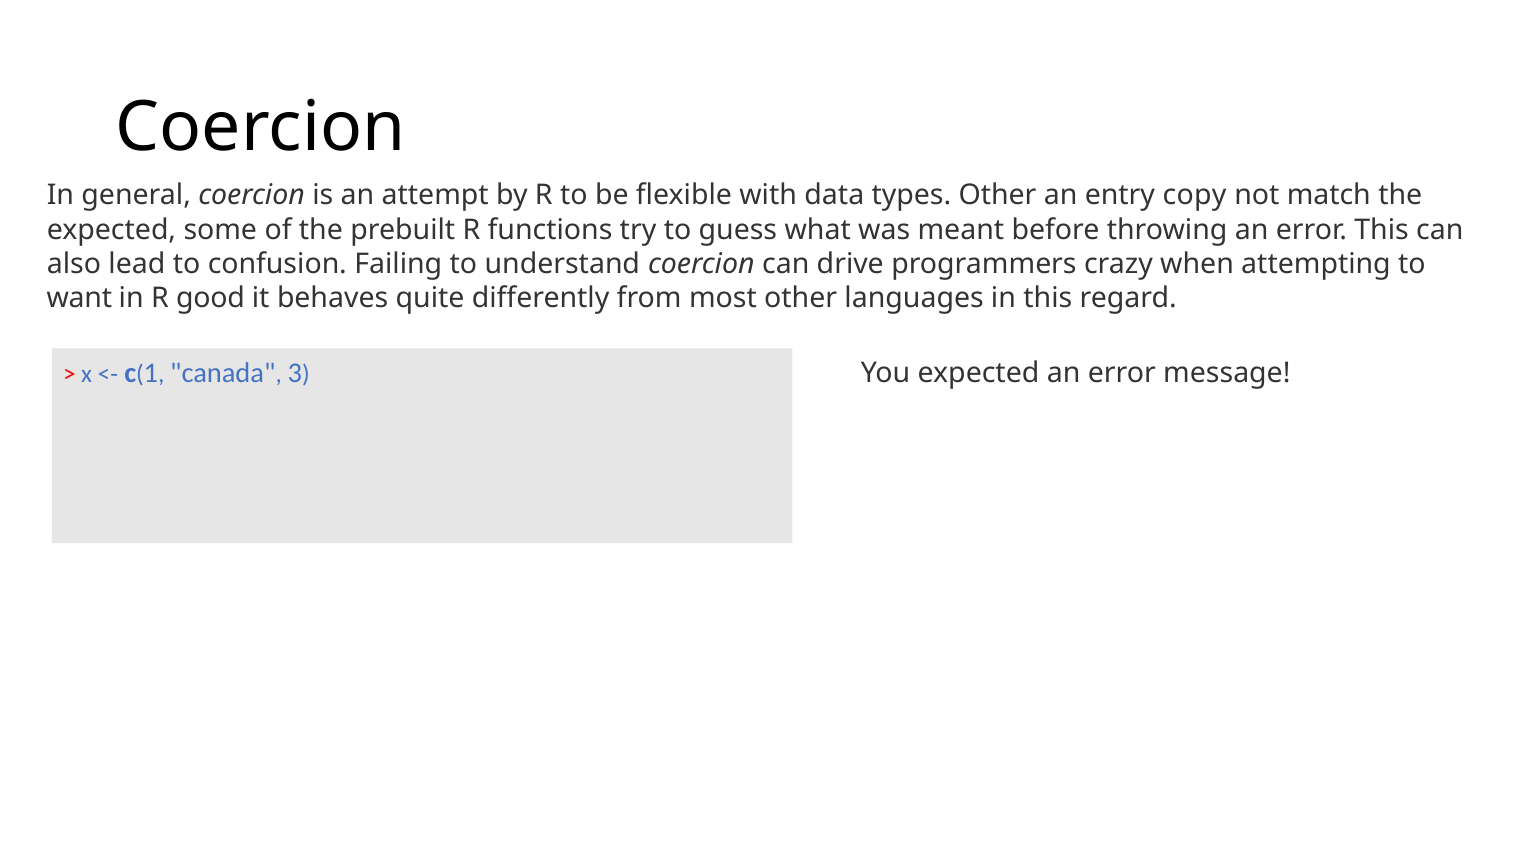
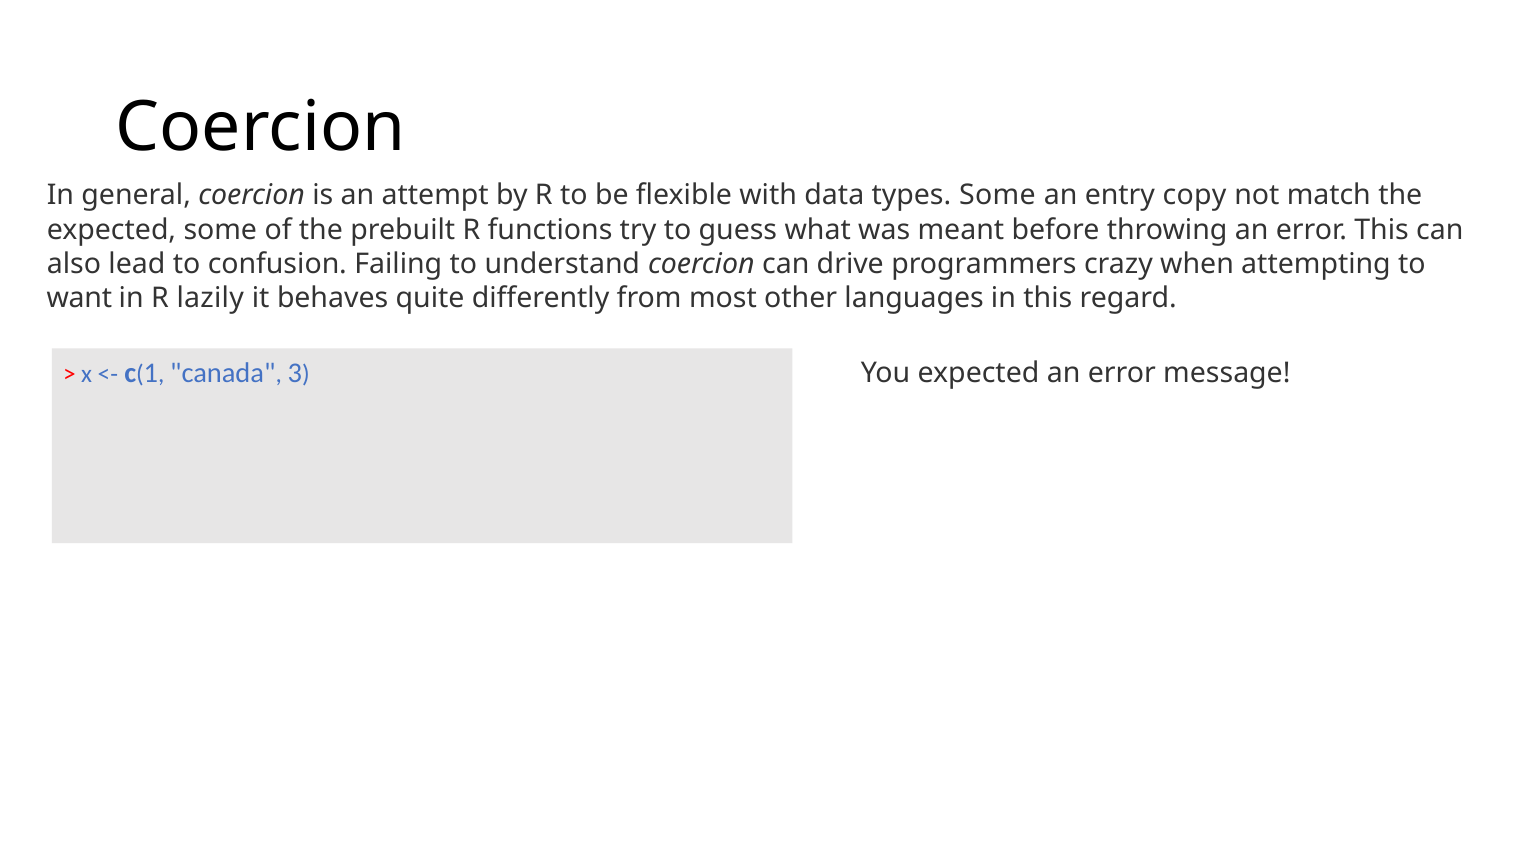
types Other: Other -> Some (997, 196)
good: good -> lazily (210, 298)
